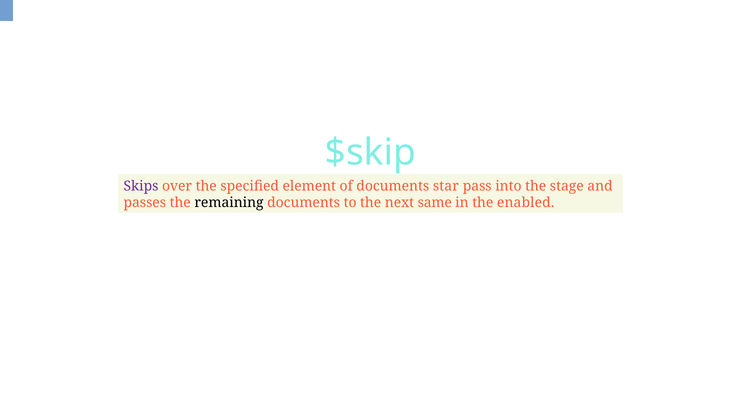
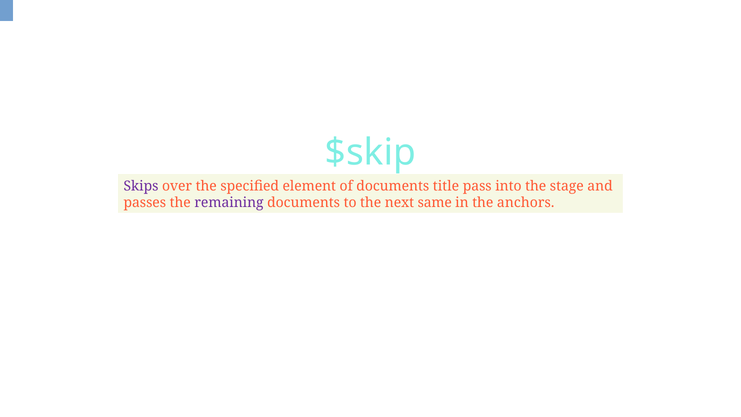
star: star -> title (446, 186)
remaining colour: black -> purple (229, 203)
enabled: enabled -> anchors (526, 203)
